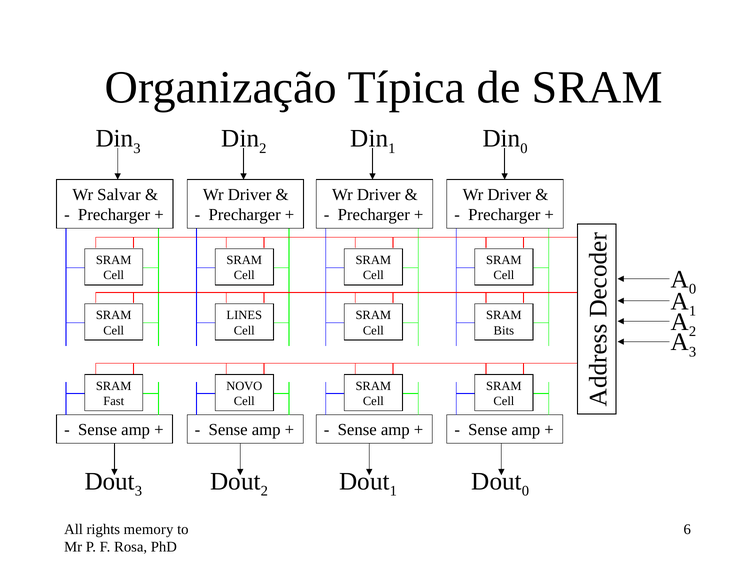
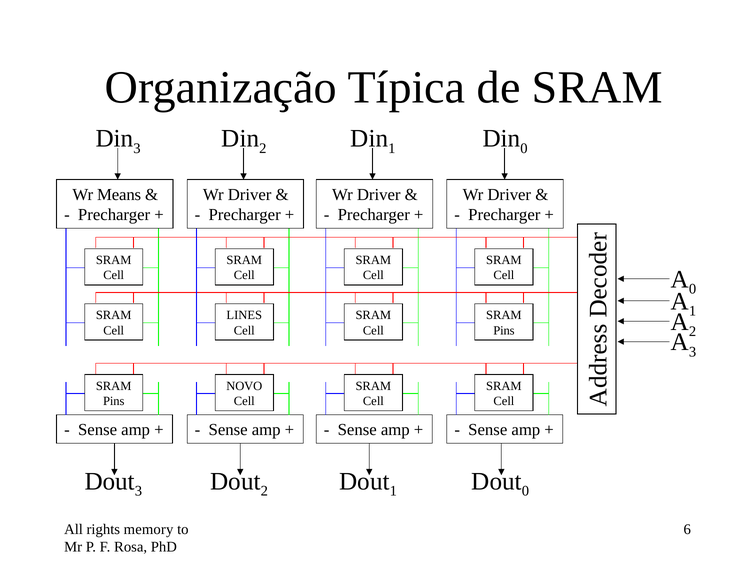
Salvar: Salvar -> Means (119, 195)
Bits: Bits -> Pins (504, 331)
Fast: Fast -> Pins (114, 401)
